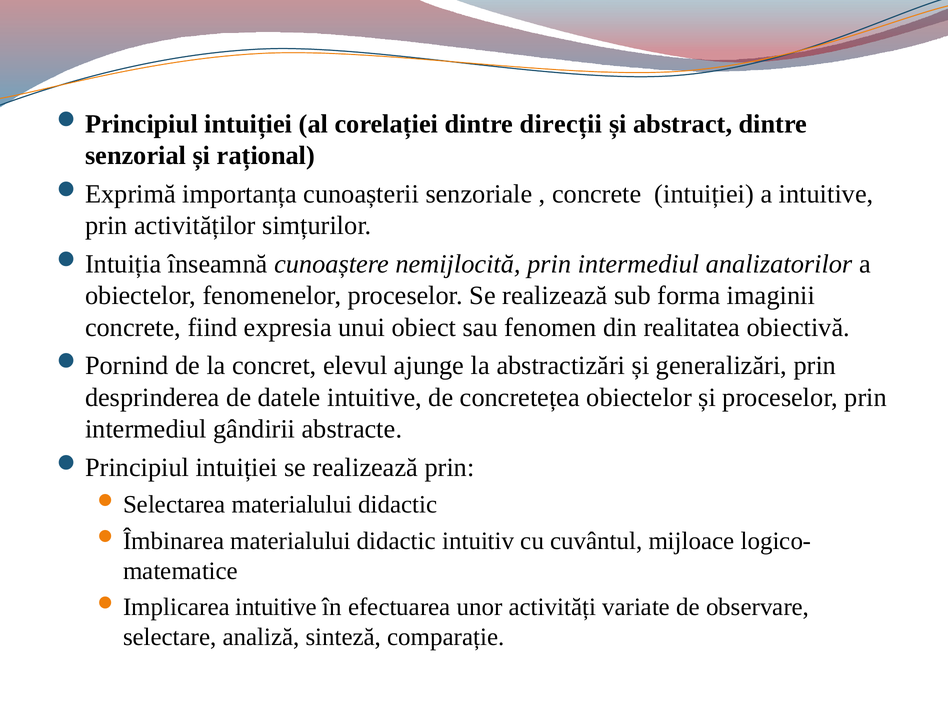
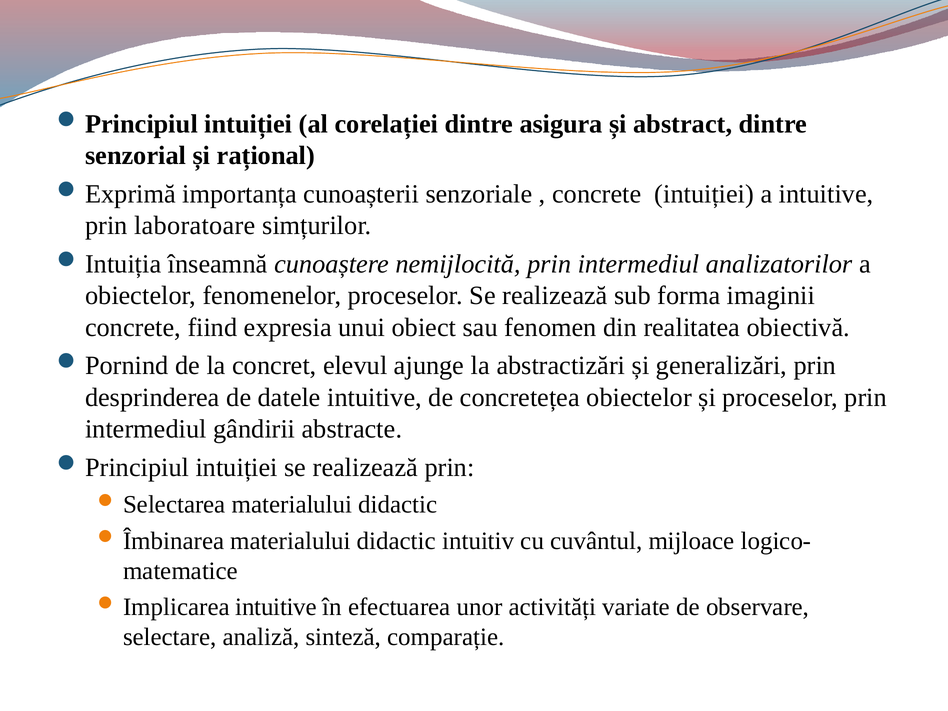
direcții: direcții -> asigura (561, 124)
activităților: activităților -> laboratoare (195, 226)
